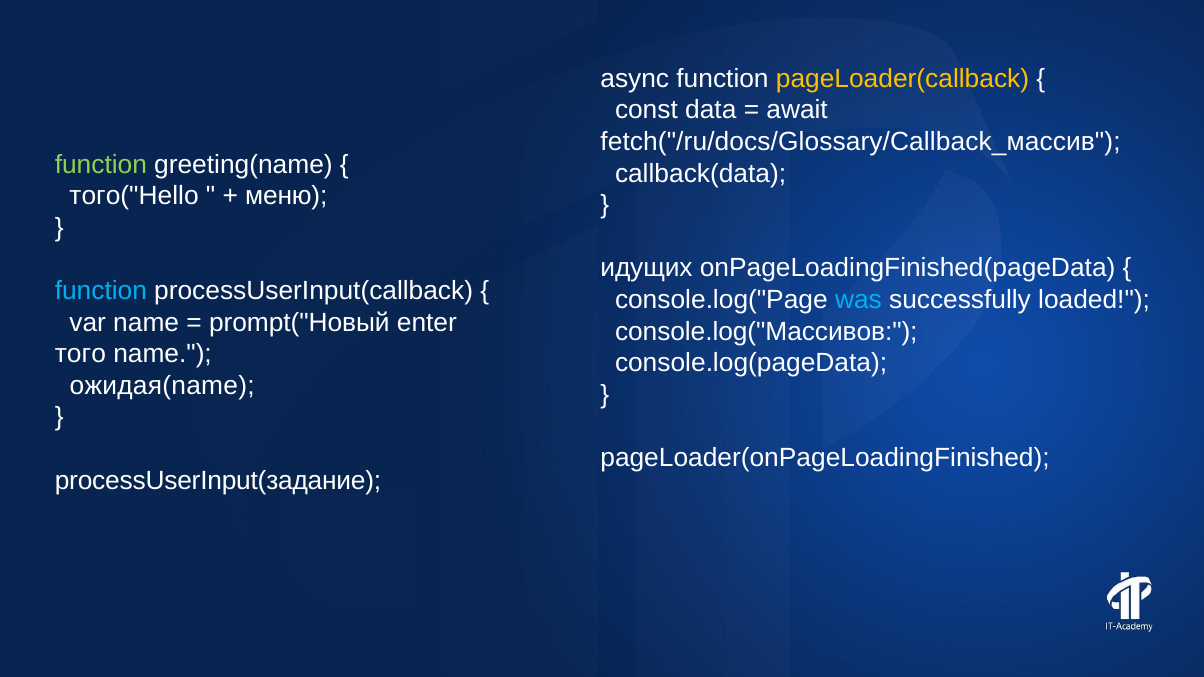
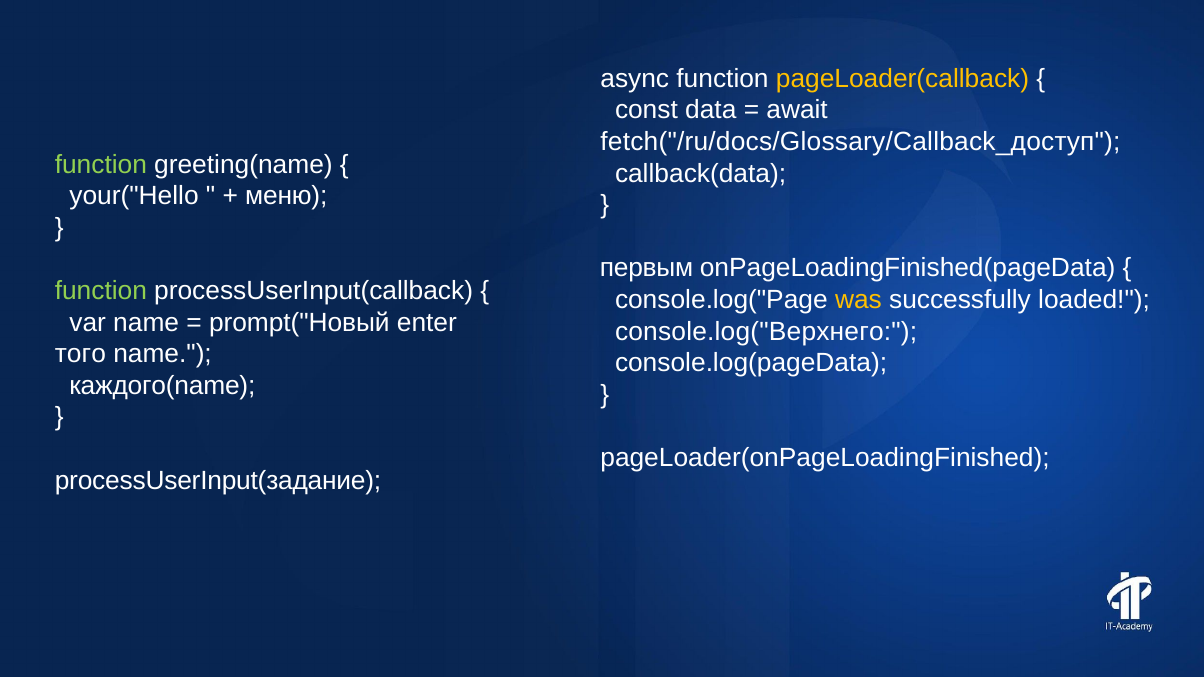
fetch("/ru/docs/Glossary/Callback_массив: fetch("/ru/docs/Glossary/Callback_массив -> fetch("/ru/docs/Glossary/Callback_доступ (860, 142)
того("Hello: того("Hello -> your("Hello (134, 196)
идущих: идущих -> первым (647, 268)
function colour: light blue -> light green (101, 291)
was colour: light blue -> yellow (858, 300)
console.log("Массивов: console.log("Массивов -> console.log("Верхнего (766, 332)
ожидая(name: ожидая(name -> каждого(name (162, 386)
